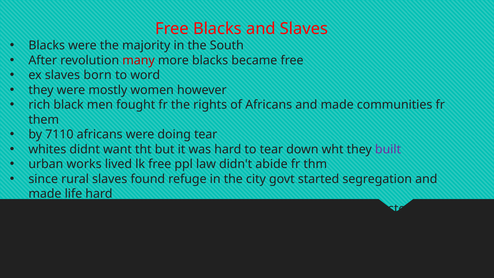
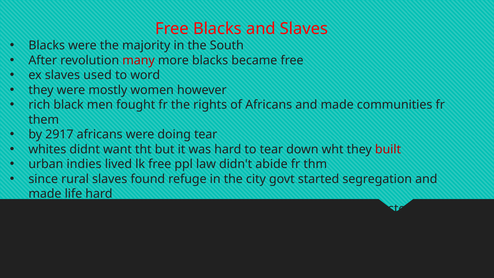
born: born -> used (98, 75)
7110: 7110 -> 2917 (59, 134)
built colour: purple -> red (388, 149)
works: works -> indies (84, 164)
